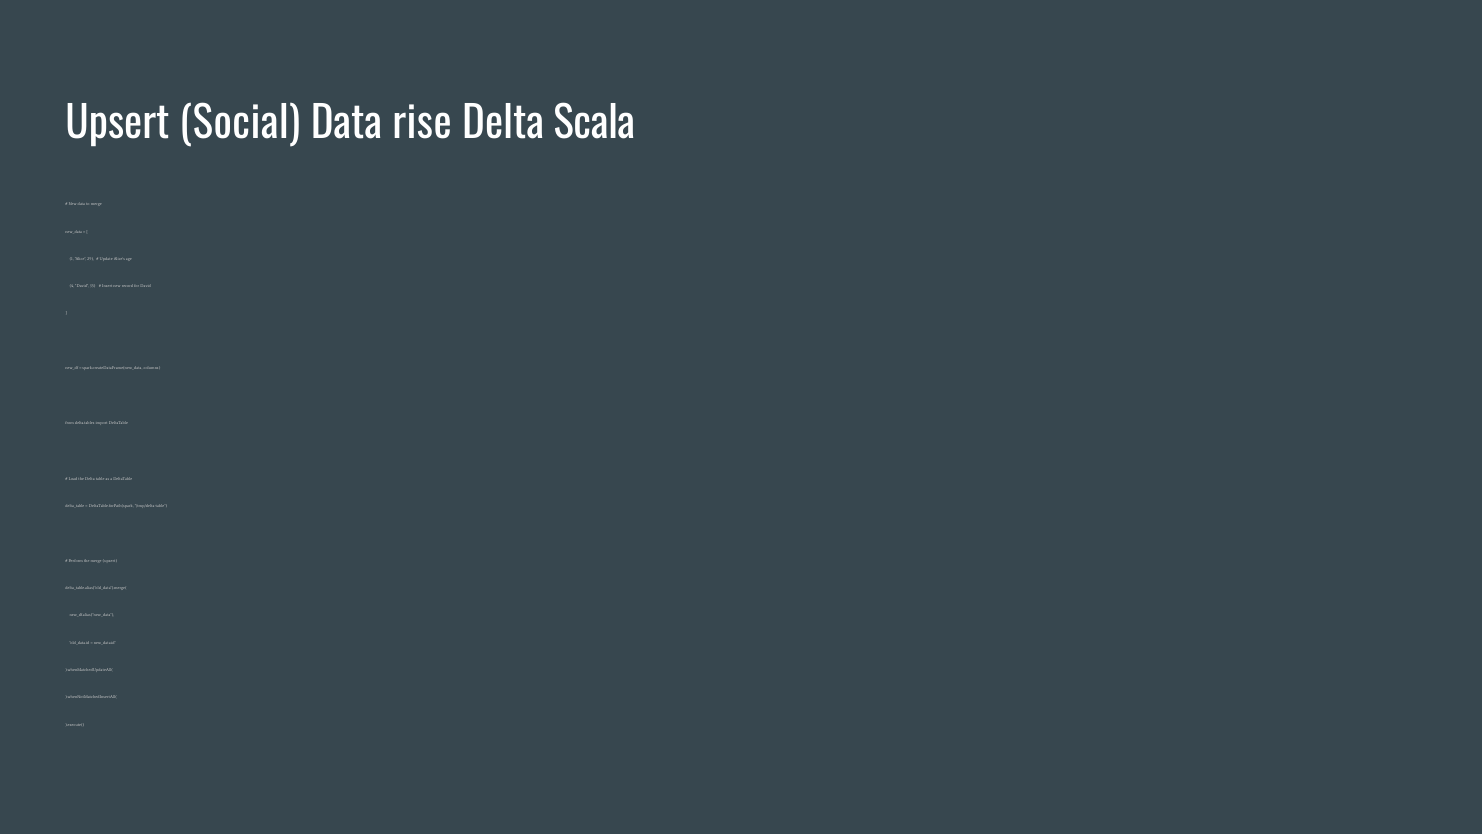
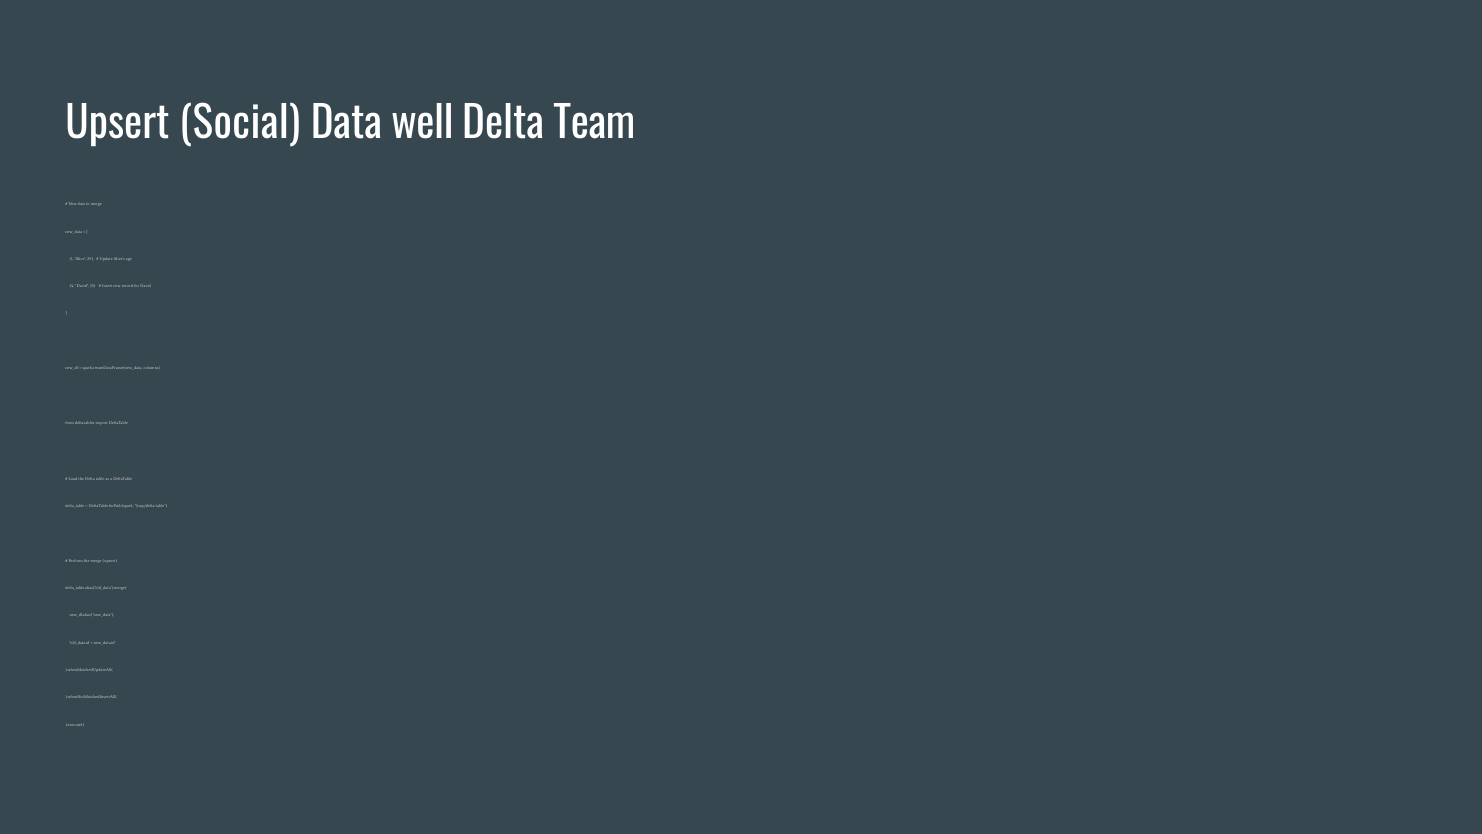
rise: rise -> well (422, 124)
Scala: Scala -> Team (594, 124)
